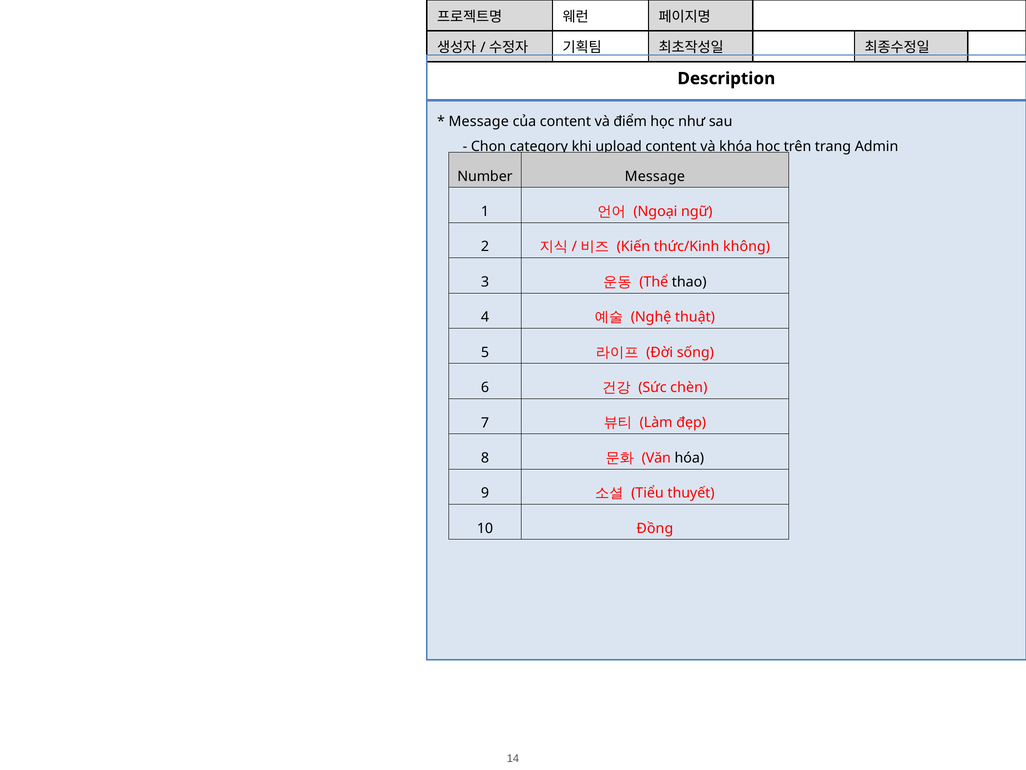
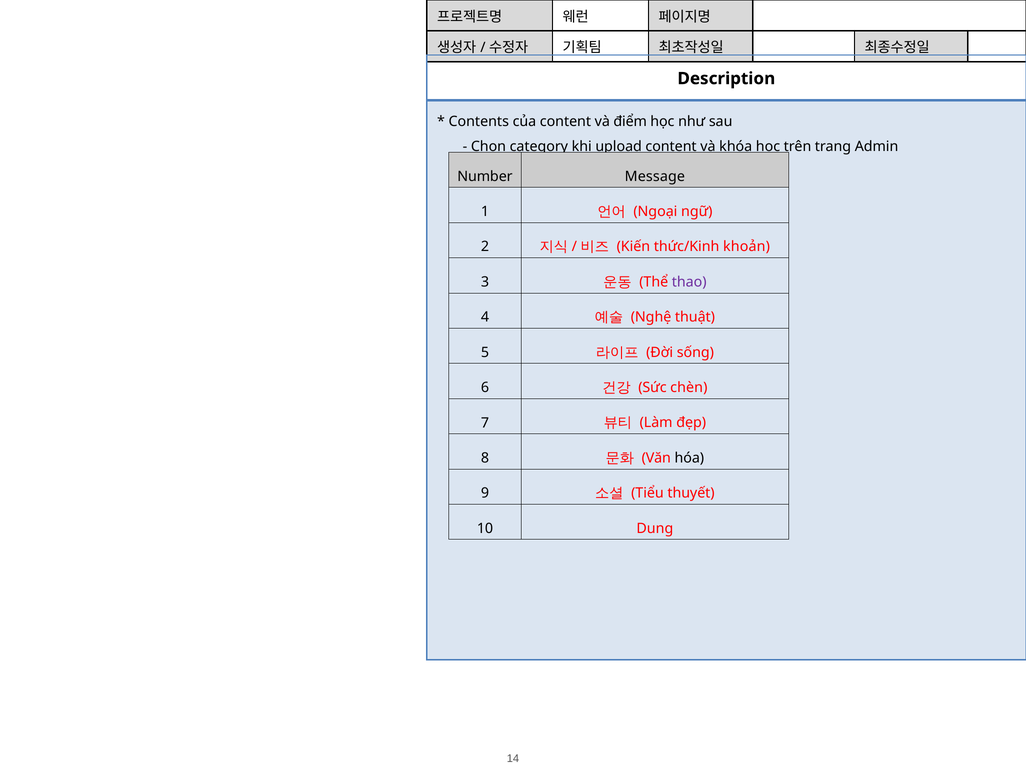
Message: Message -> Contents (479, 121)
không: không -> khoản (746, 247)
thao colour: black -> purple (689, 282)
Đồng: Đồng -> Dung (655, 528)
